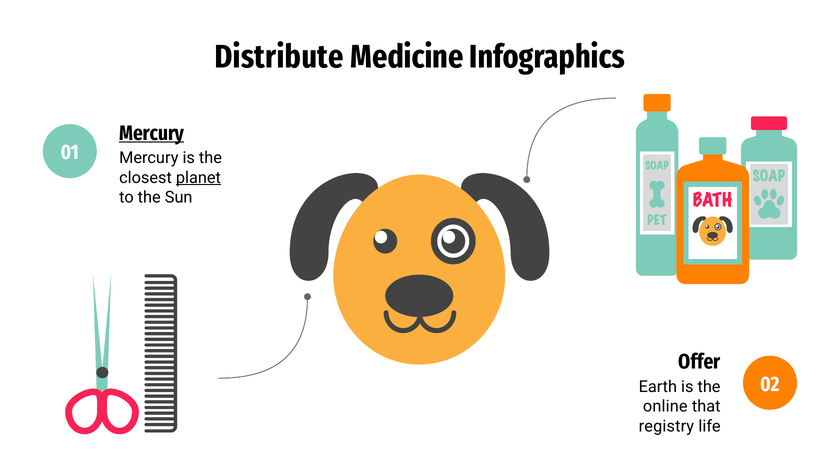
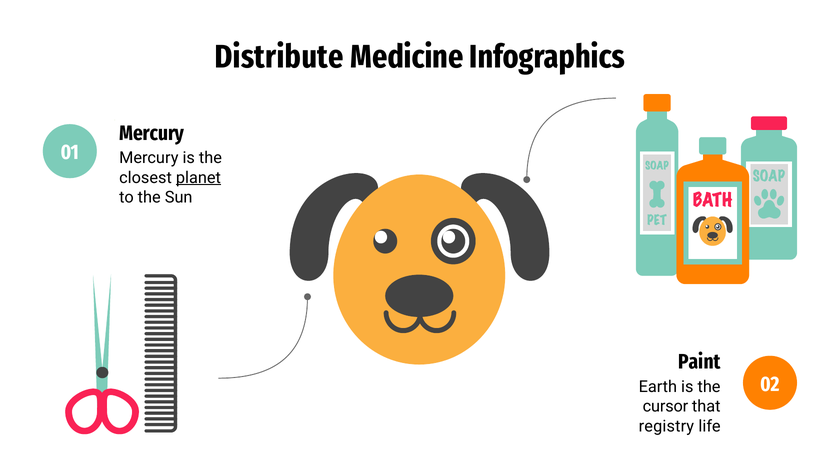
Mercury underline: present -> none (152, 133)
Offer: Offer -> Paint (699, 362)
online: online -> cursor (665, 407)
